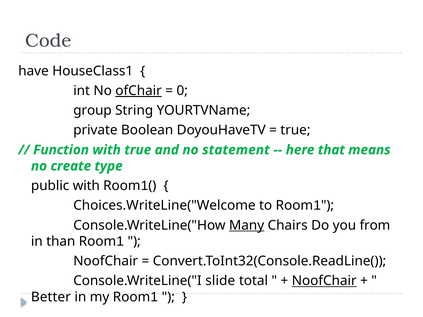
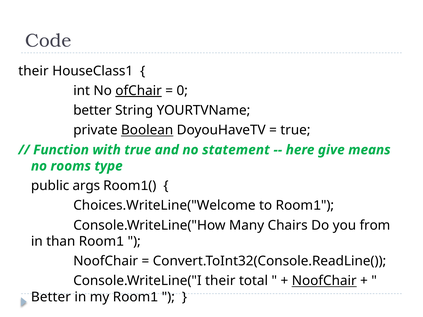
have: have -> their (33, 71)
group: group -> better (92, 111)
Boolean underline: none -> present (147, 130)
that: that -> give (331, 150)
create: create -> rooms (71, 166)
public with: with -> args (86, 186)
Many underline: present -> none (247, 225)
Console.WriteLine("I slide: slide -> their (220, 281)
